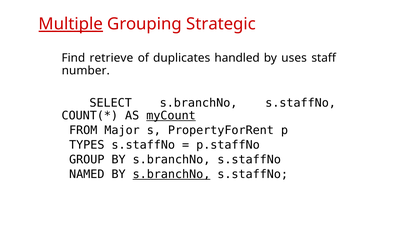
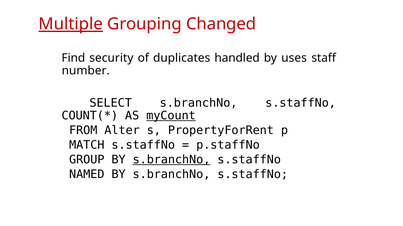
Strategic: Strategic -> Changed (221, 24)
retrieve: retrieve -> security (111, 58)
Major: Major -> Alter (122, 131)
TYPES: TYPES -> MATCH (87, 145)
s.branchNo underline: none -> present (171, 160)
s.branchNo underline: present -> none (171, 175)
